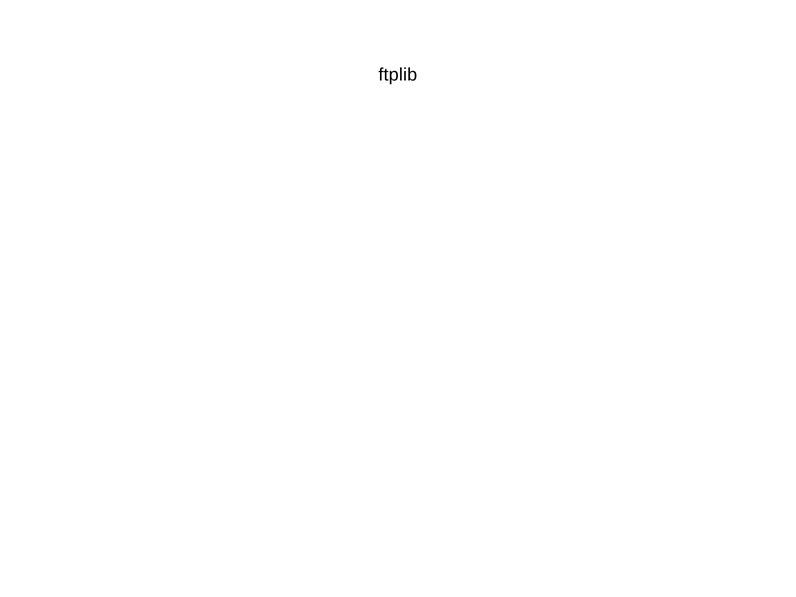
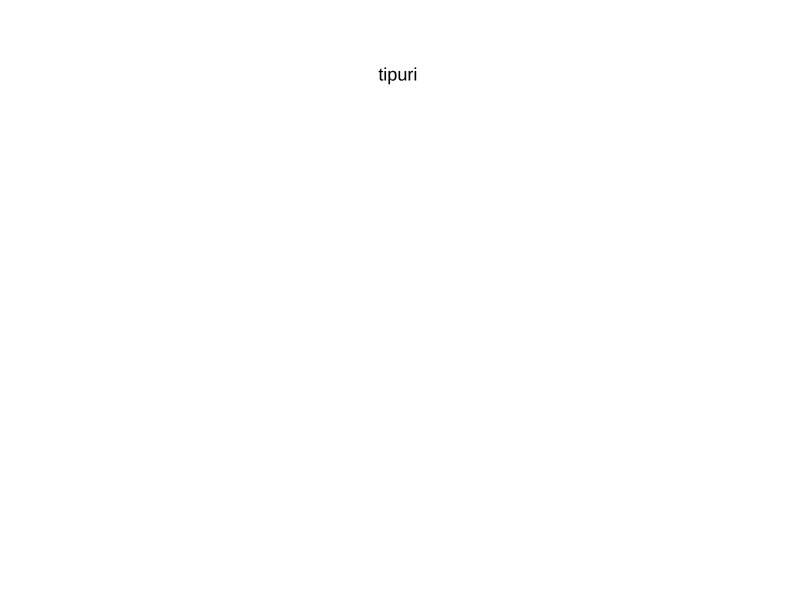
ftplib: ftplib -> tipuri (398, 75)
